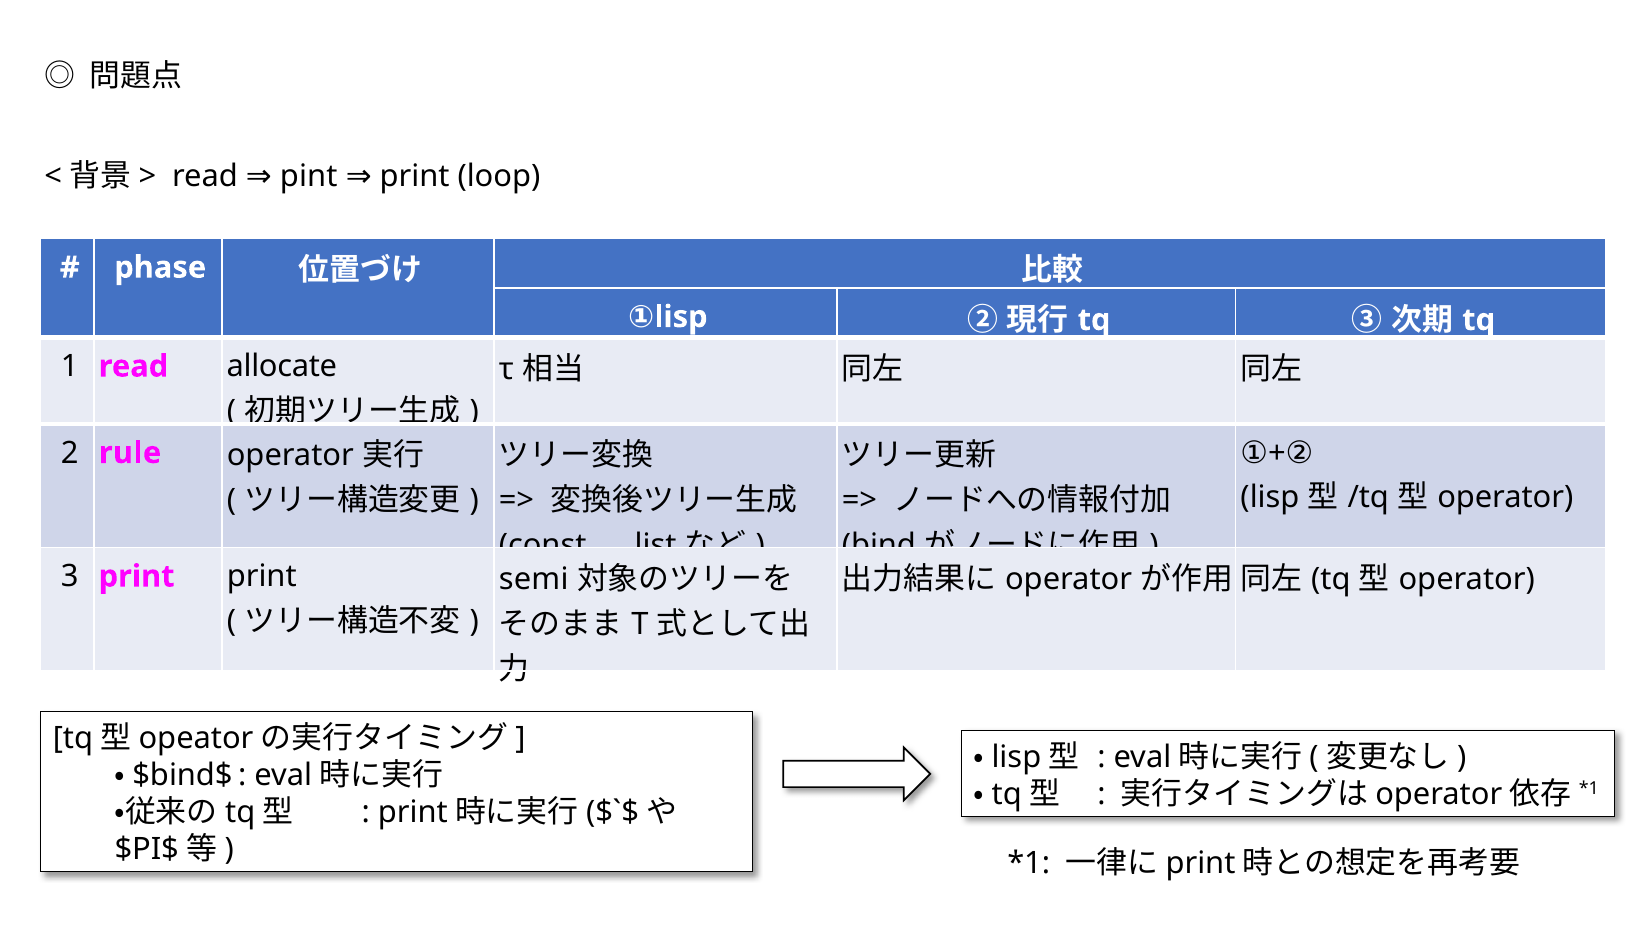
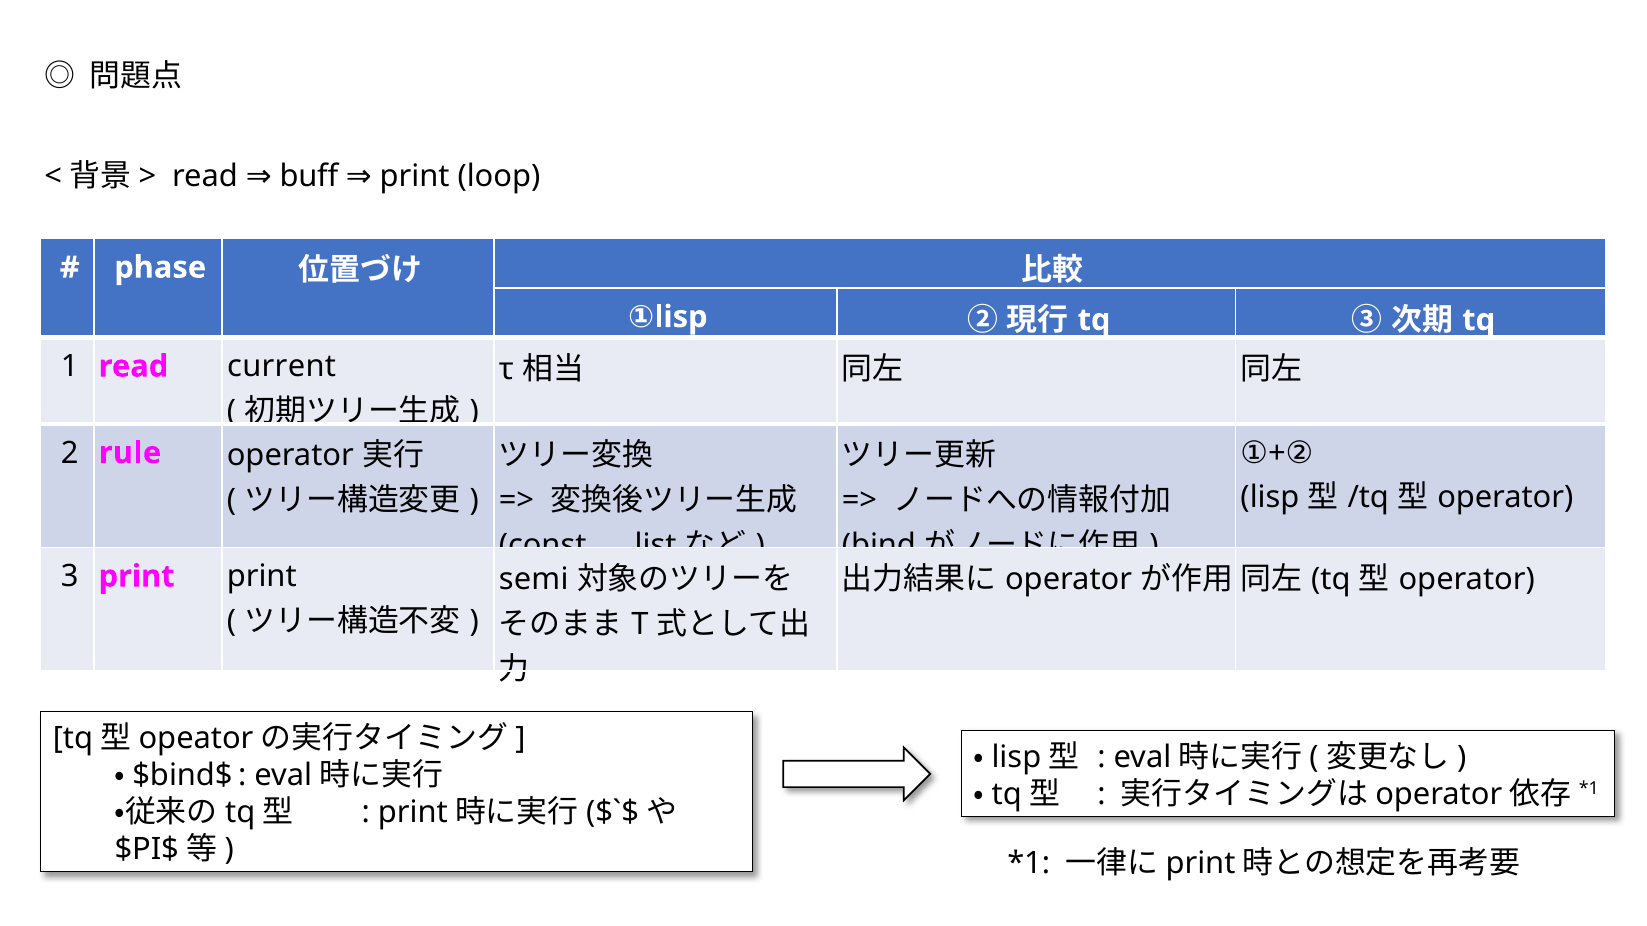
pint: pint -> buff (309, 177)
allocate: allocate -> current (282, 367)
